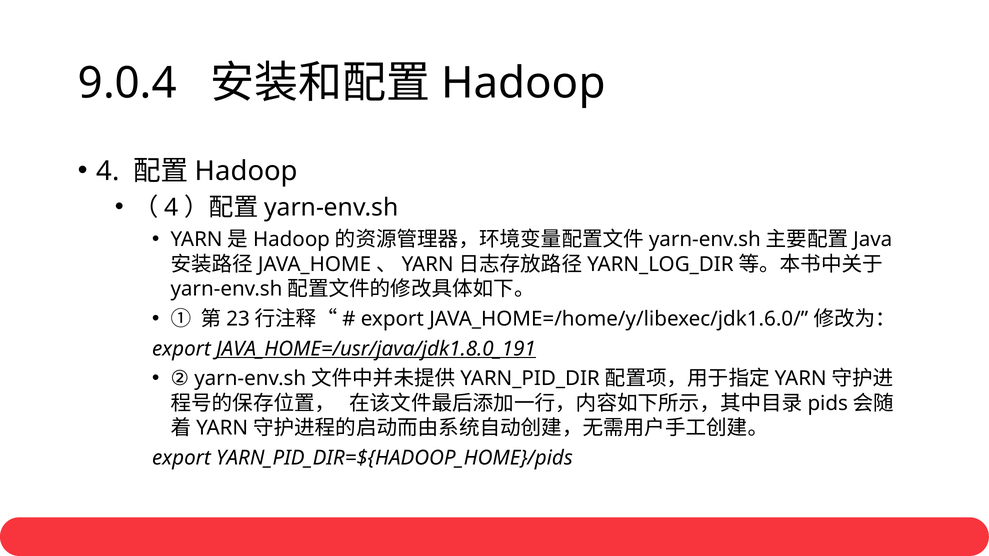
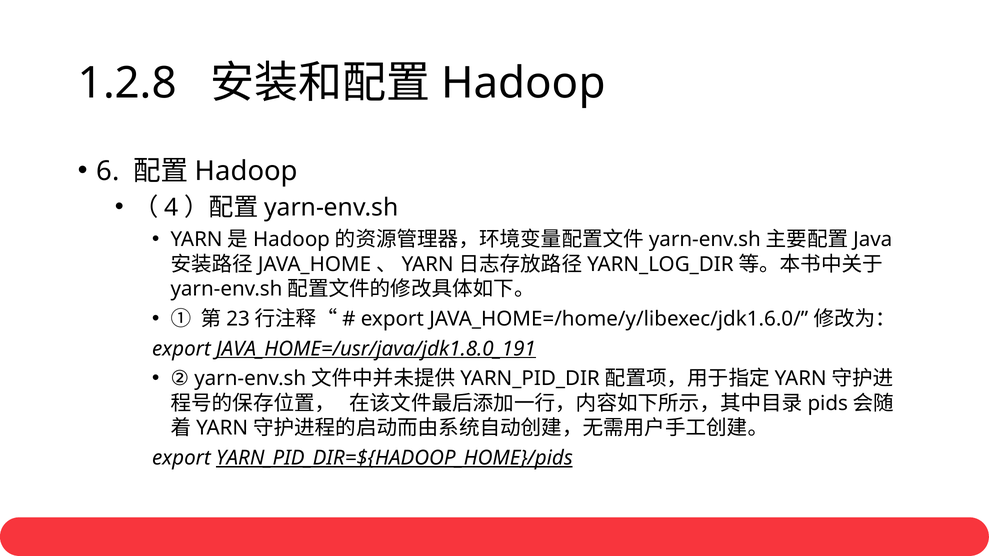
9.0.4: 9.0.4 -> 1.2.8 (127, 83)
4: 4 -> 6 (108, 171)
YARN_PID_DIR=${HADOOP_HOME}/pids underline: none -> present (394, 458)
